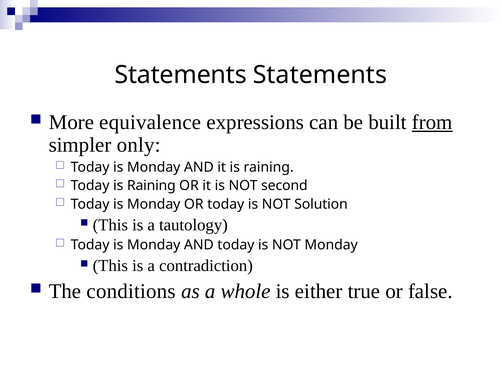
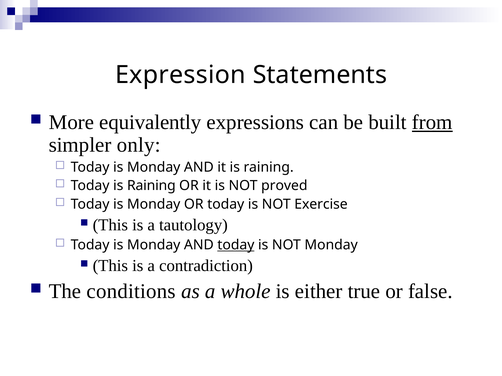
Statements: Statements -> Expression (180, 75)
equivalence: equivalence -> equivalently (150, 122)
second: second -> proved (284, 186)
Solution: Solution -> Exercise (321, 205)
today underline: none -> present (236, 245)
